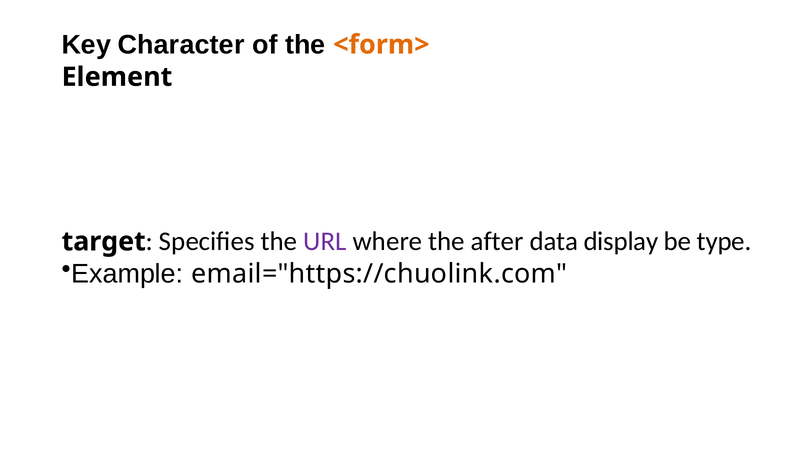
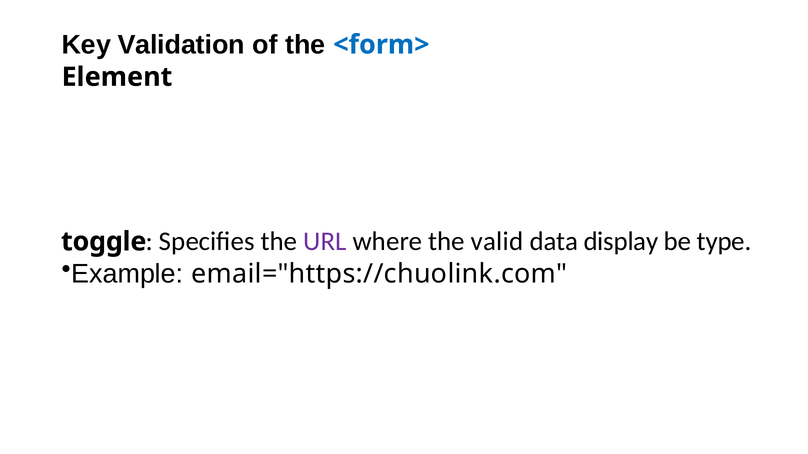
Character: Character -> Validation (181, 45)
<form> colour: orange -> blue (381, 45)
target: target -> toggle (104, 242)
after: after -> valid (497, 242)
